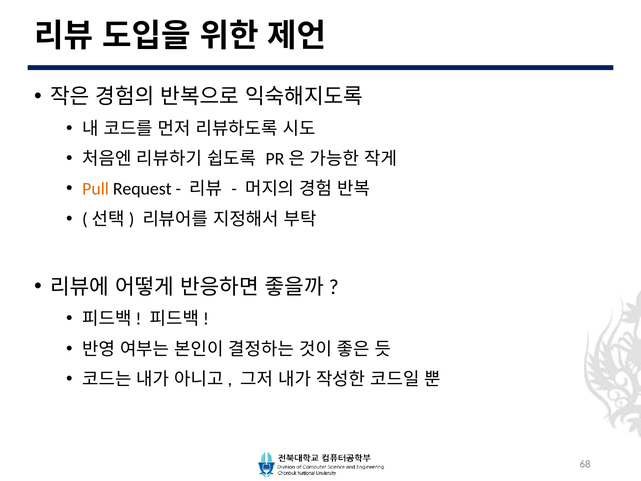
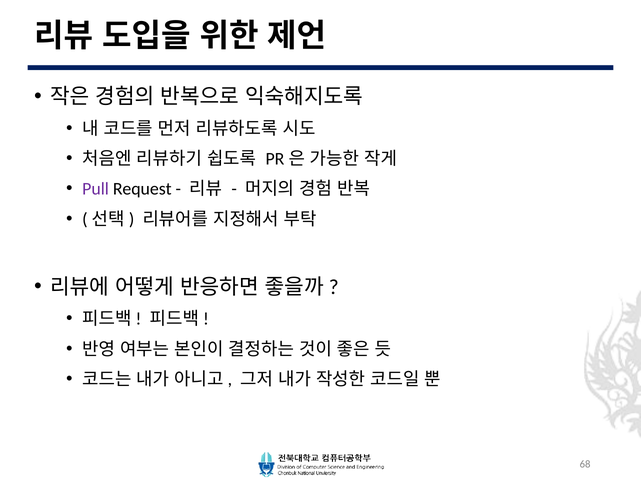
Pull colour: orange -> purple (96, 189)
